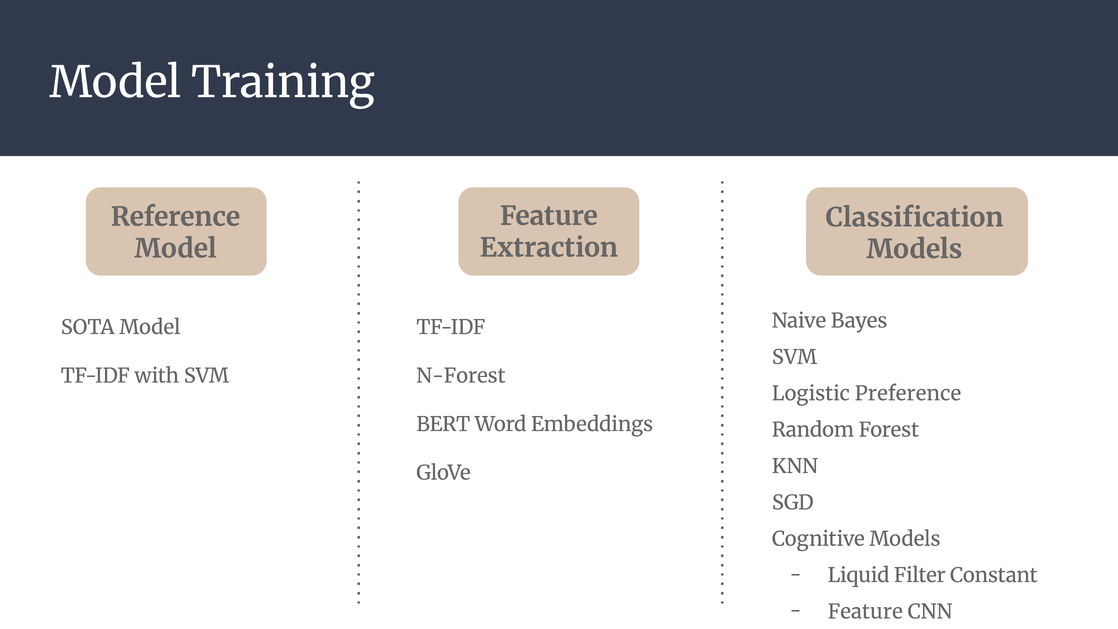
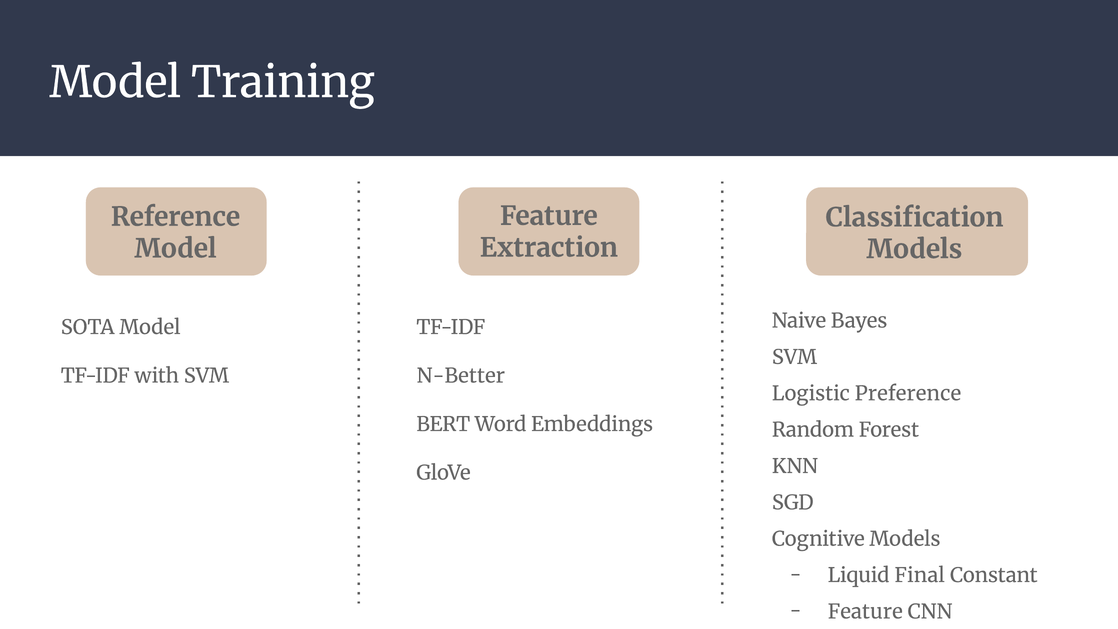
N-Forest: N-Forest -> N-Better (461, 376)
Filter: Filter -> Final (920, 575)
